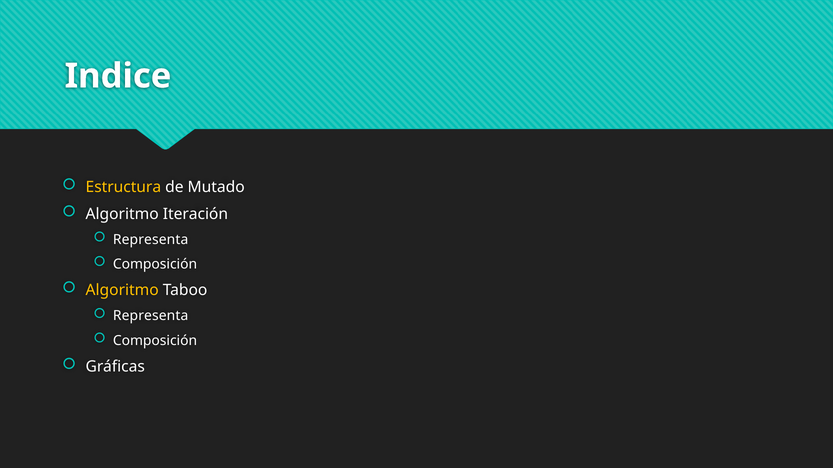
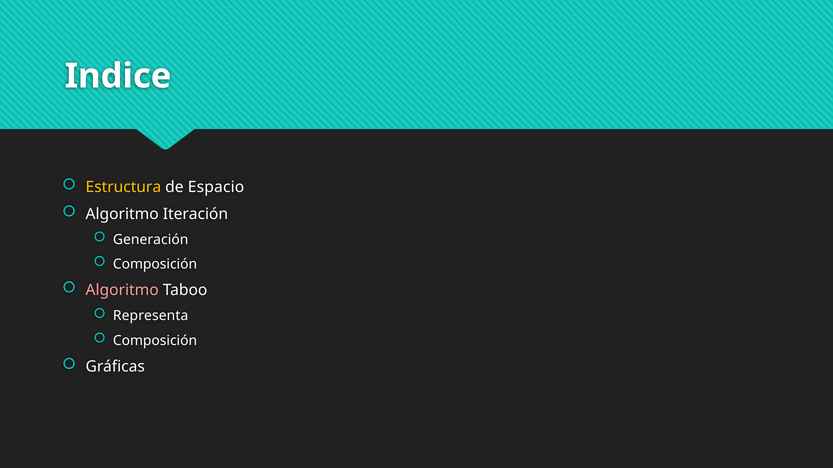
Mutado: Mutado -> Espacio (216, 187)
Representa: Representa -> Generación (151, 240)
Algoritmo colour: yellow -> pink (122, 291)
